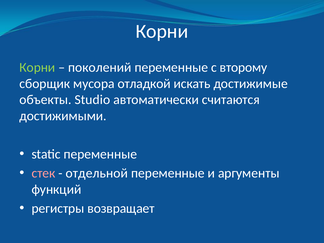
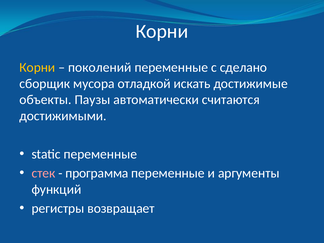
Корни colour: light green -> yellow (37, 67)
второму: второму -> сделано (243, 67)
Studio: Studio -> Паузы (92, 100)
отдельной: отдельной -> программа (97, 173)
